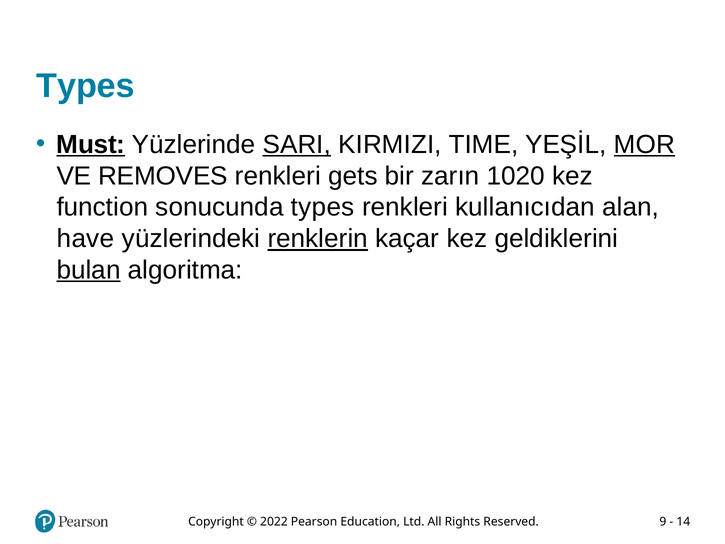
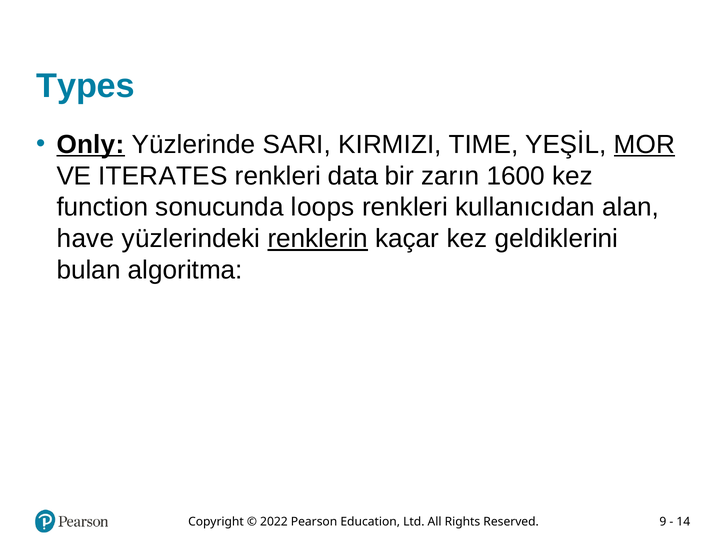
Must: Must -> Only (91, 144)
SARI underline: present -> none (297, 144)
REMOVES: REMOVES -> ITERATES (163, 176)
gets: gets -> data (353, 176)
1020: 1020 -> 1600 (516, 176)
sonucunda types: types -> loops (323, 207)
bulan underline: present -> none (89, 270)
